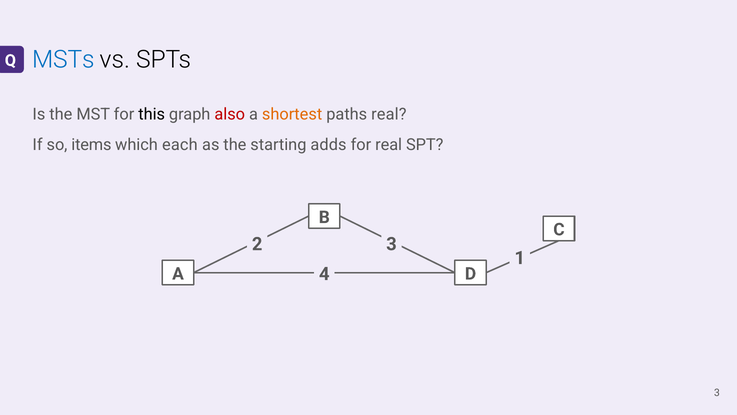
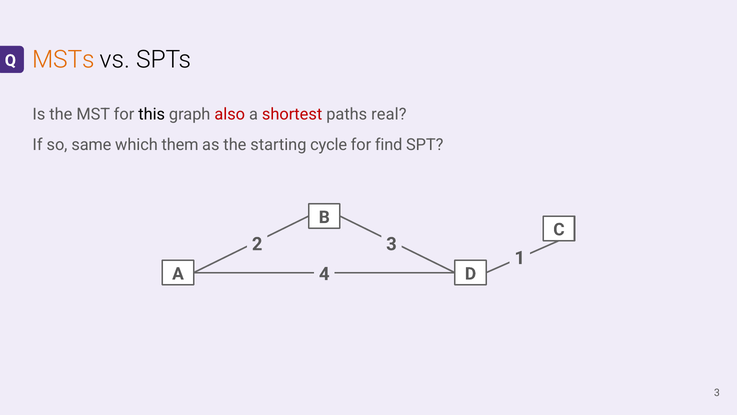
MSTs colour: blue -> orange (63, 60)
shortest colour: orange -> red (292, 114)
items: items -> same (91, 145)
each: each -> them (180, 145)
adds: adds -> cycle (329, 145)
for real: real -> find (389, 145)
